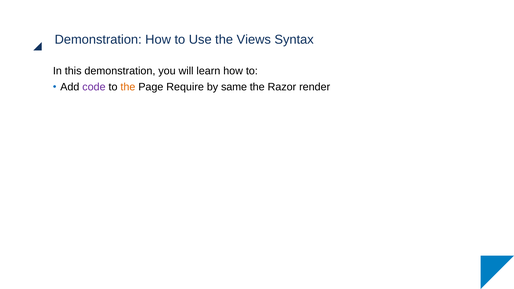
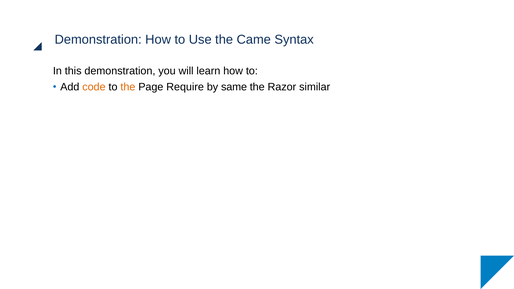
Views: Views -> Came (254, 40)
code colour: purple -> orange (94, 87)
render: render -> similar (315, 87)
